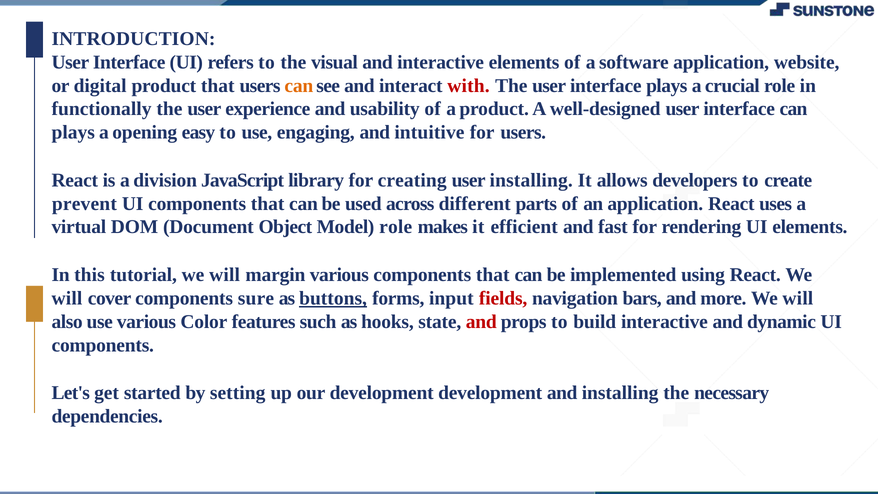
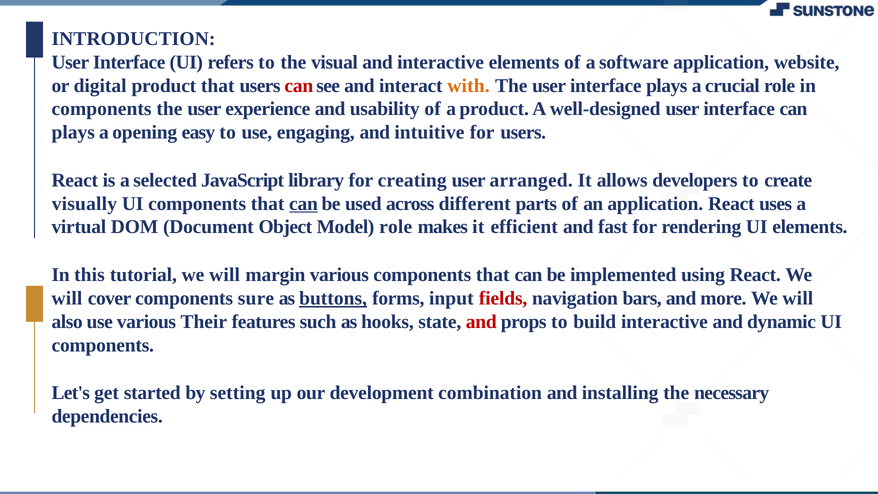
can colour: orange -> red (299, 86)
with colour: red -> orange (469, 86)
functionally: functionally -> components (102, 109)
division: division -> selected (165, 180)
user installing: installing -> arranged (531, 180)
prevent: prevent -> visually (84, 204)
can underline: none -> present (304, 204)
Color: Color -> Their (204, 322)
development development: development -> combination (490, 393)
